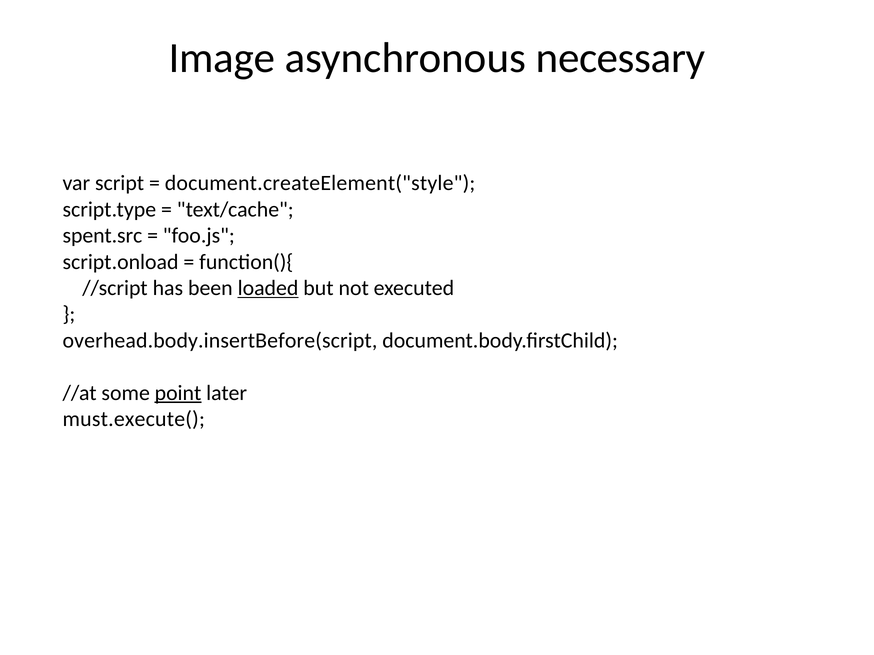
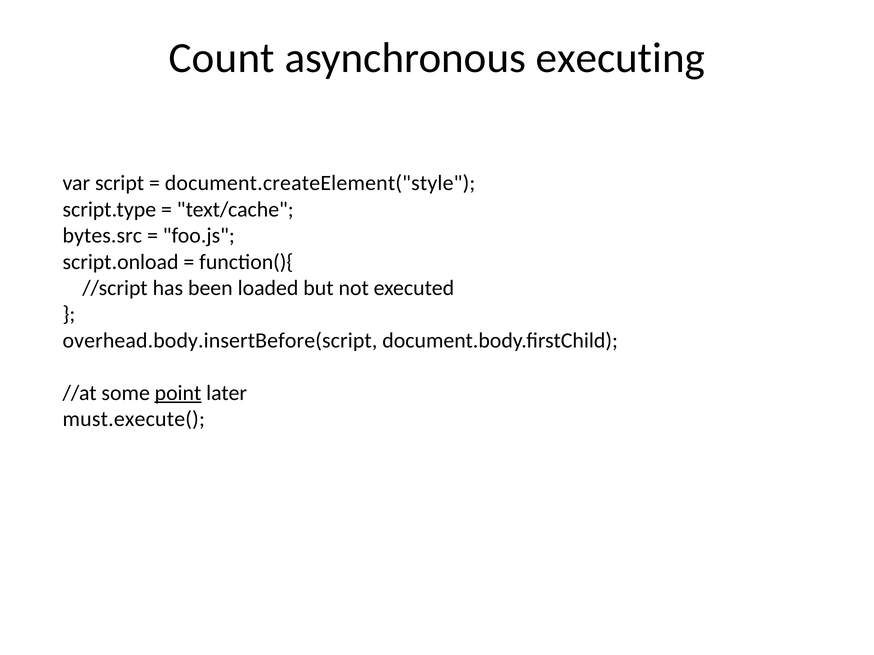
Image: Image -> Count (222, 58)
necessary: necessary -> executing (620, 58)
spent.src: spent.src -> bytes.src (102, 236)
loaded underline: present -> none (268, 288)
